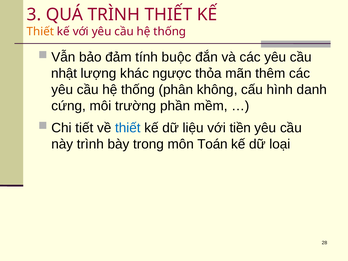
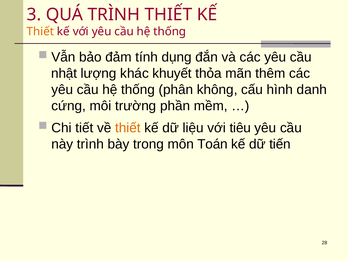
buộc: buộc -> dụng (177, 57)
ngược: ngược -> khuyết (172, 73)
thiết colour: blue -> orange (128, 128)
tiền: tiền -> tiêu (240, 128)
loại: loại -> tiến (280, 144)
